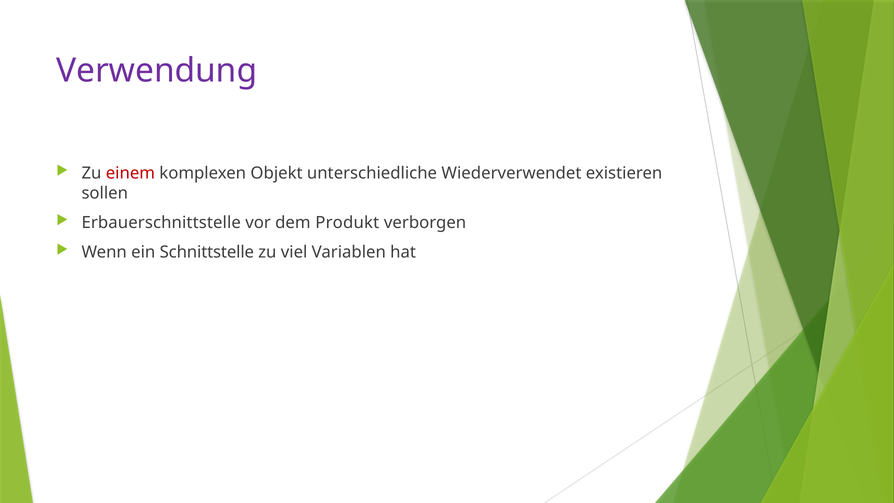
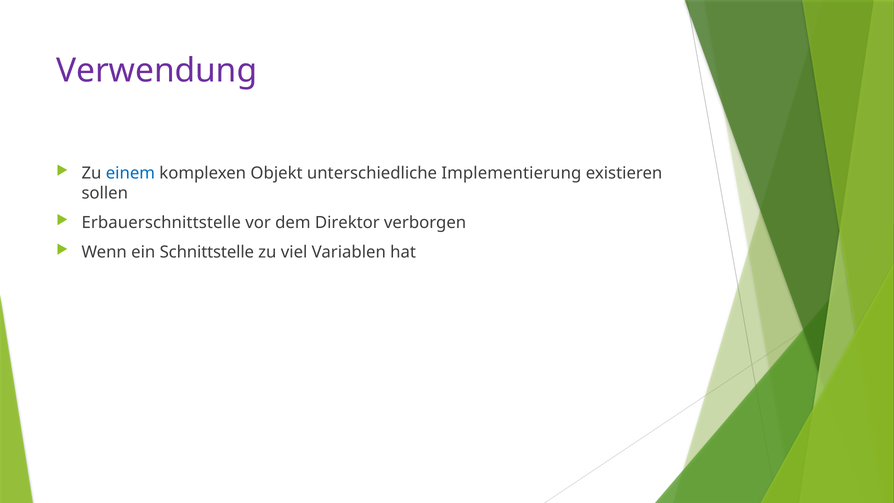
einem colour: red -> blue (130, 173)
Wiederverwendet: Wiederverwendet -> Implementierung (511, 173)
Produkt: Produkt -> Direktor (347, 223)
